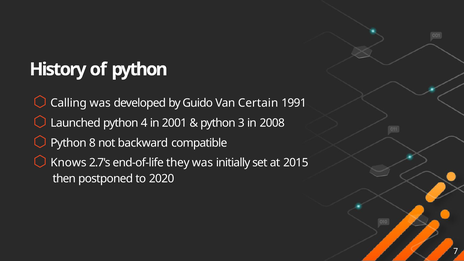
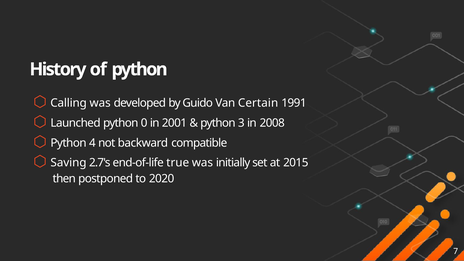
4: 4 -> 0 (144, 123)
8: 8 -> 4 (92, 143)
Knows: Knows -> Saving (68, 163)
they: they -> true (178, 163)
